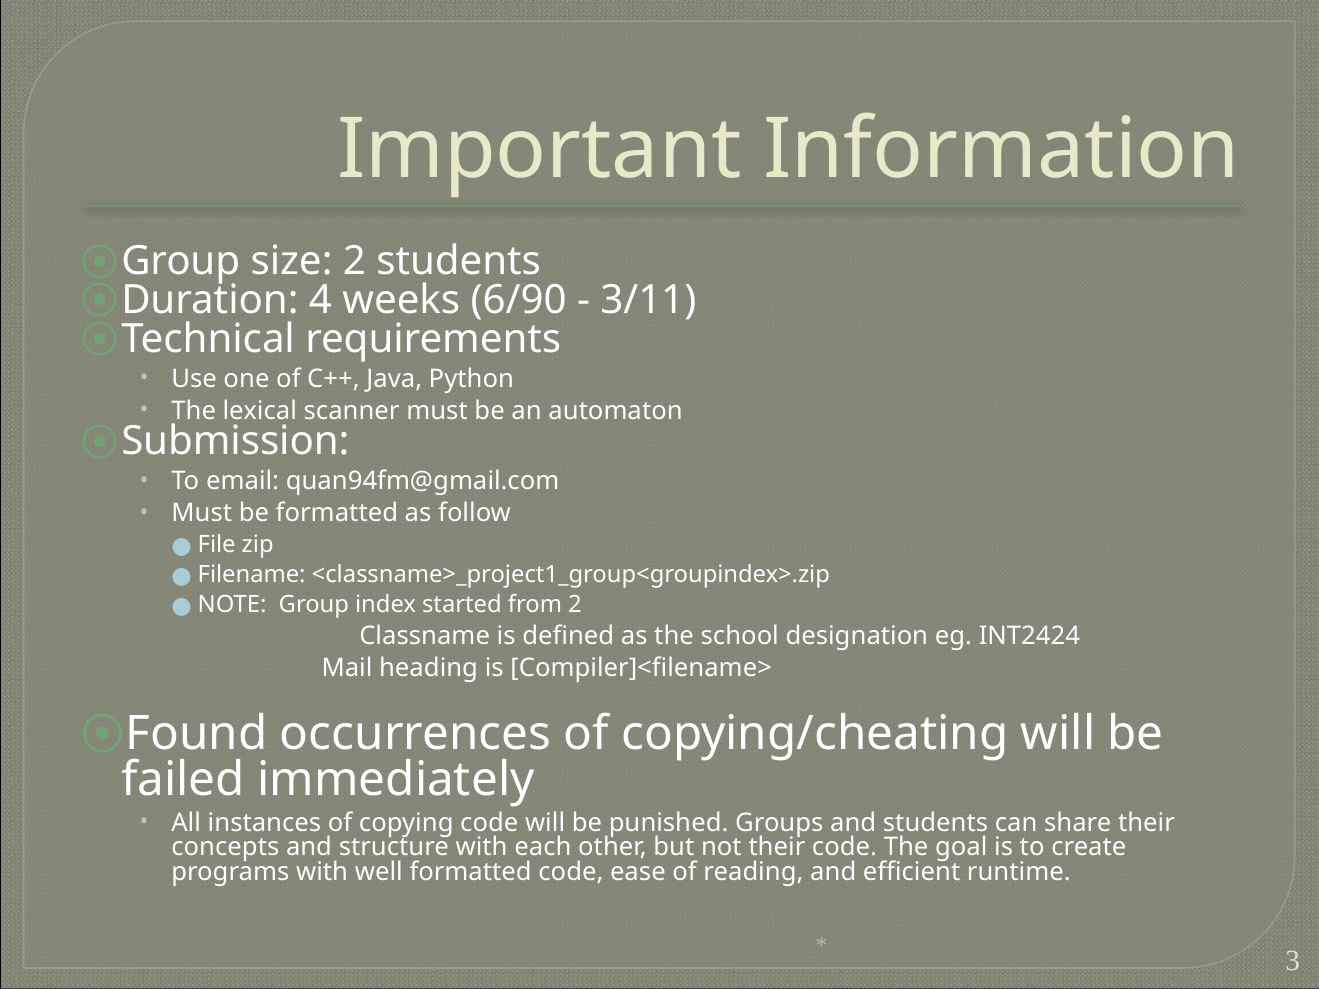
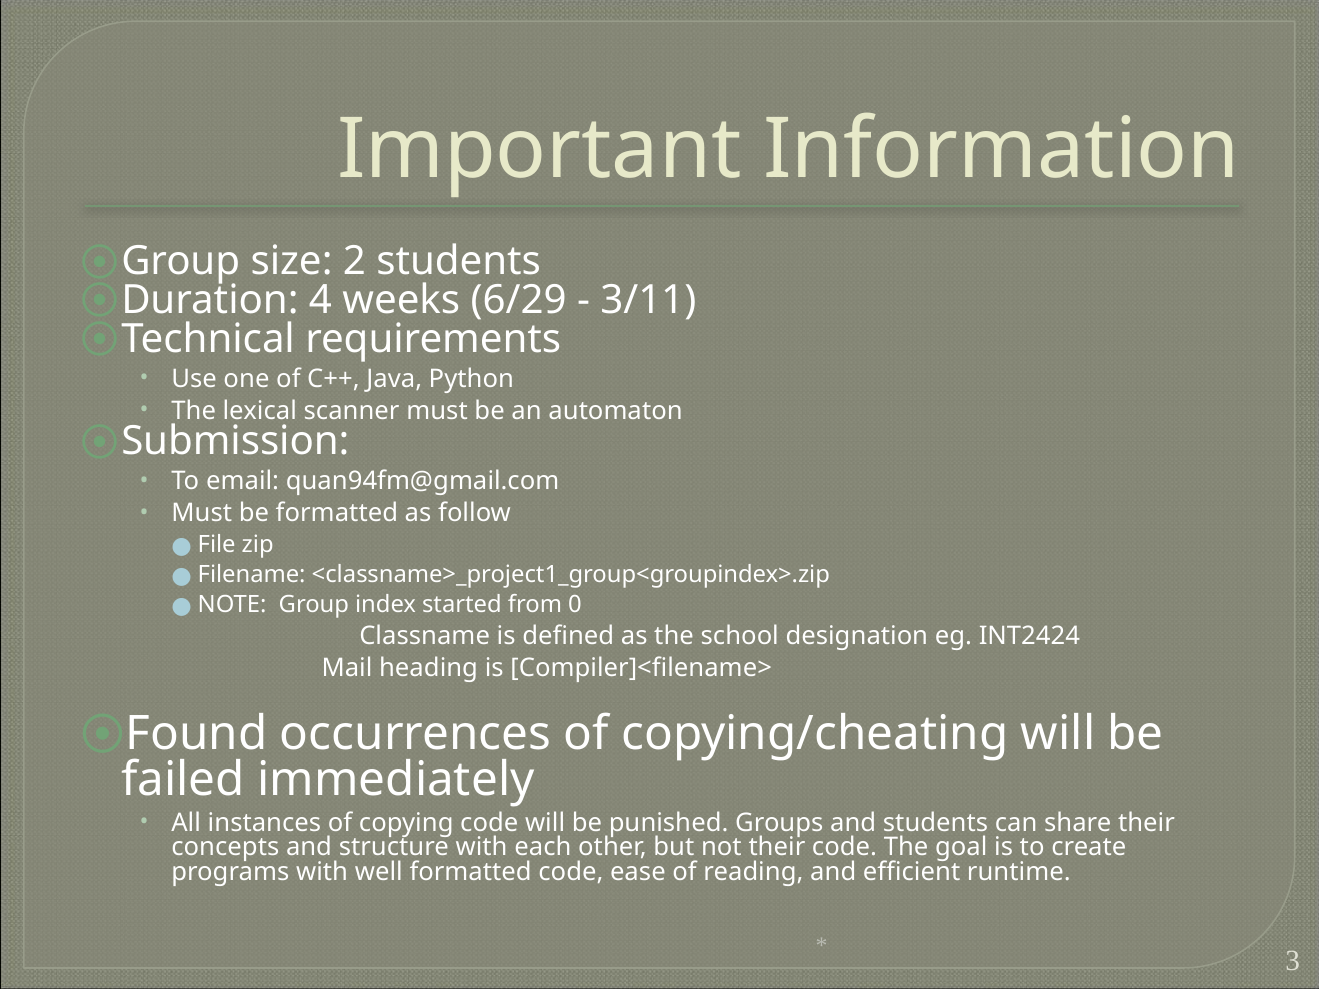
6/90: 6/90 -> 6/29 (519, 300)
from 2: 2 -> 0 (575, 605)
